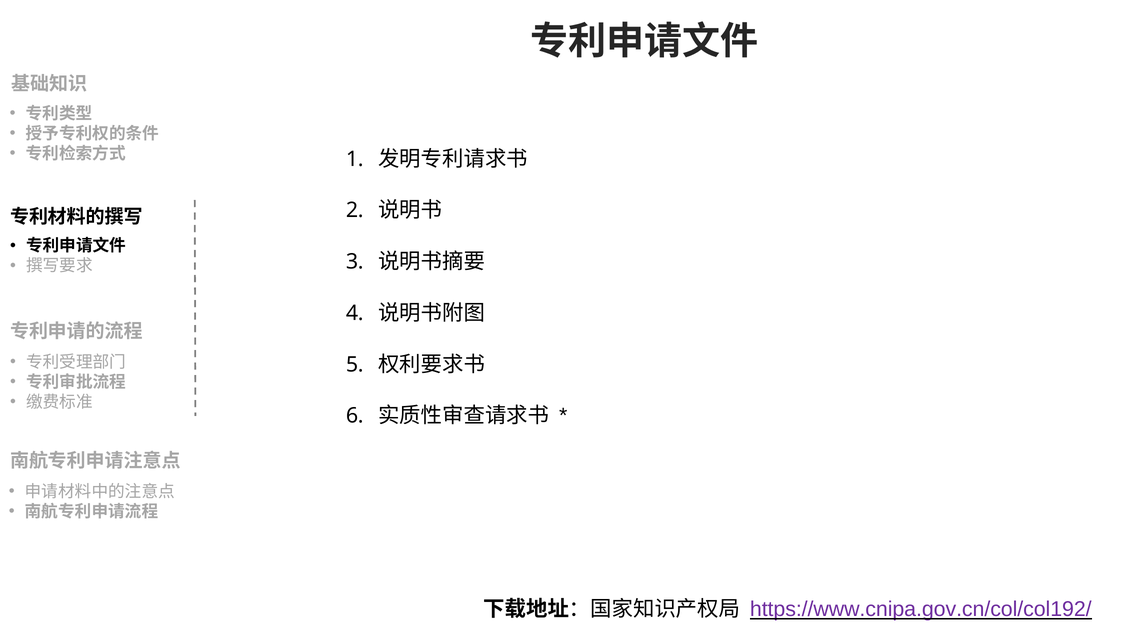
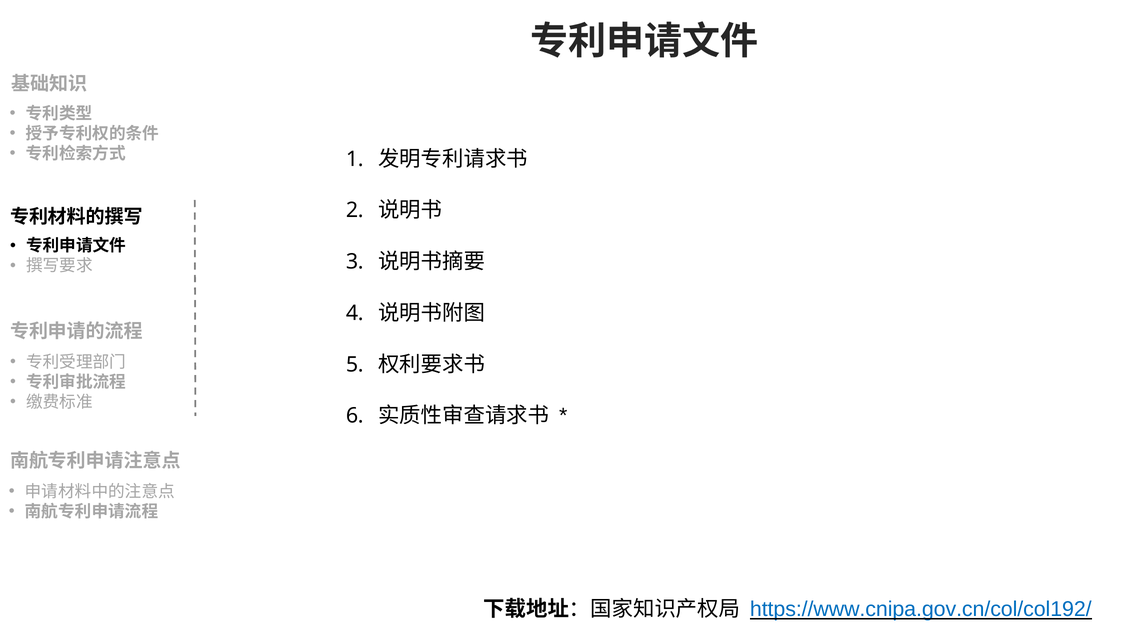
https://www.cnipa.gov.cn/col/col192/ colour: purple -> blue (921, 609)
